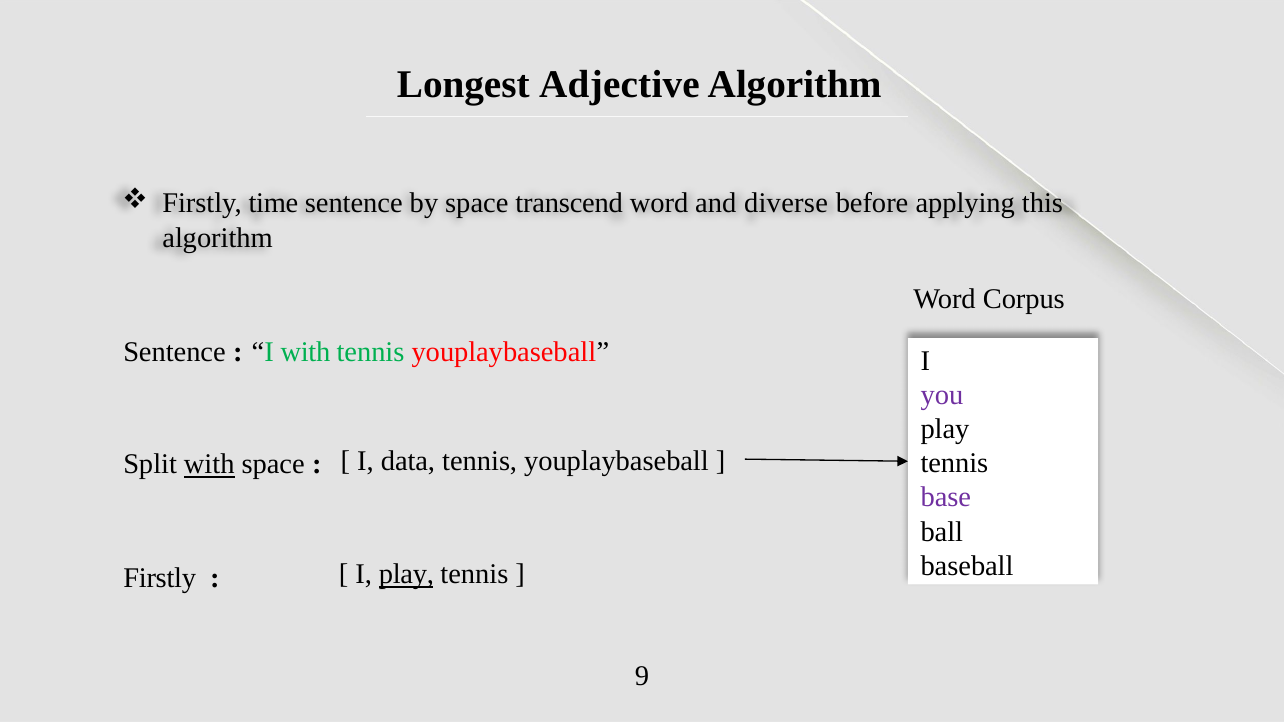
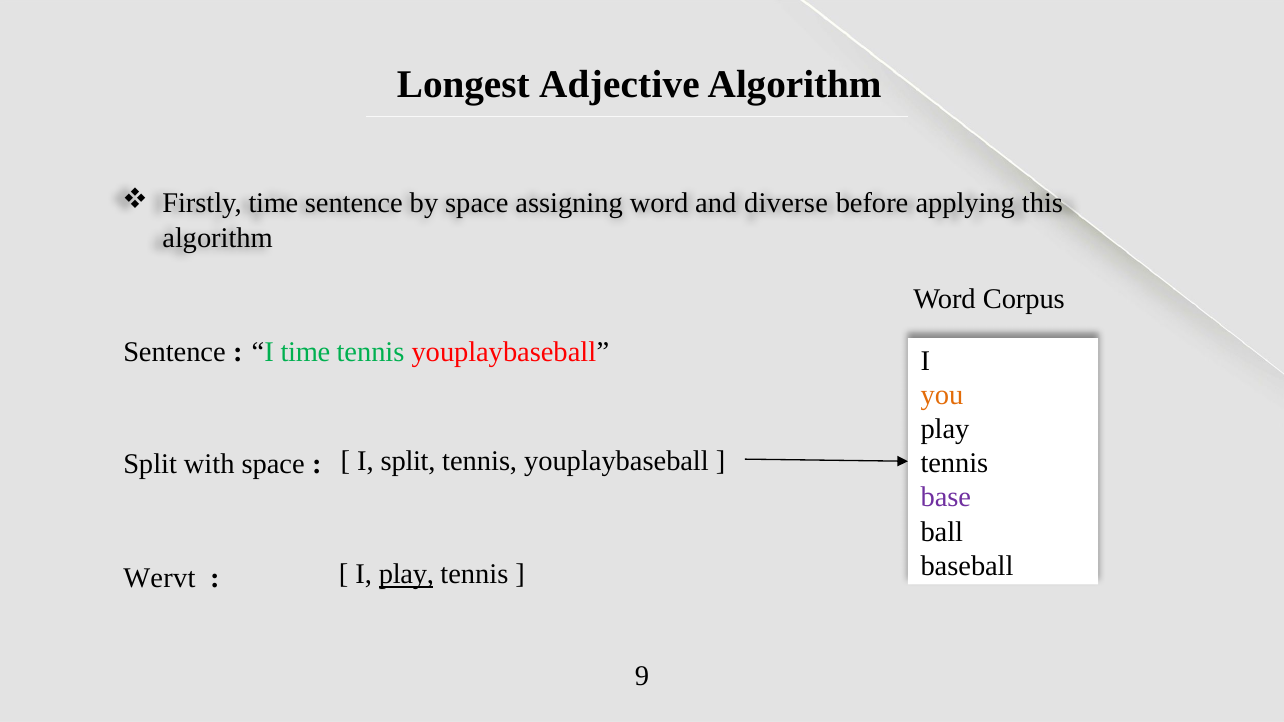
transcend: transcend -> assigning (569, 204)
I with: with -> time (305, 352)
you colour: purple -> orange (942, 395)
I data: data -> split (408, 461)
with underline: present -> none (209, 465)
Firstly: Firstly -> Wervt (159, 578)
